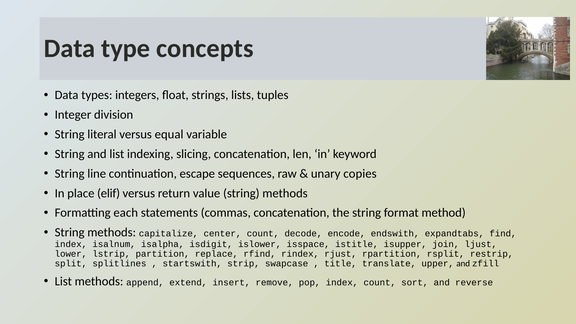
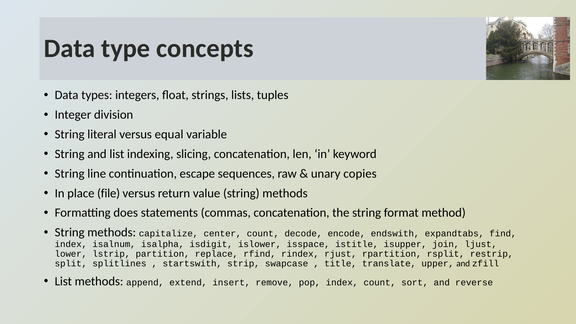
elif: elif -> file (109, 193)
each: each -> does (126, 213)
